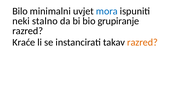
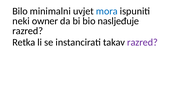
stalno: stalno -> owner (45, 21)
grupiranje: grupiranje -> nasljeđuje (118, 21)
Kraće: Kraće -> Retka (24, 42)
razred colour: orange -> purple (142, 42)
